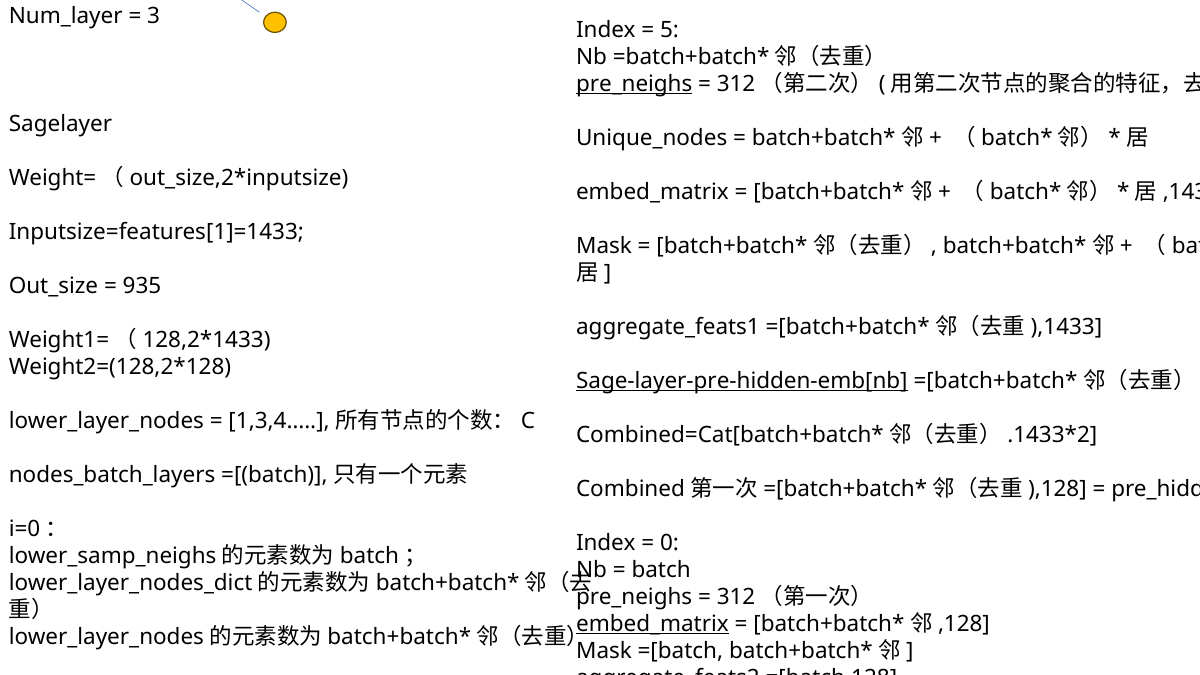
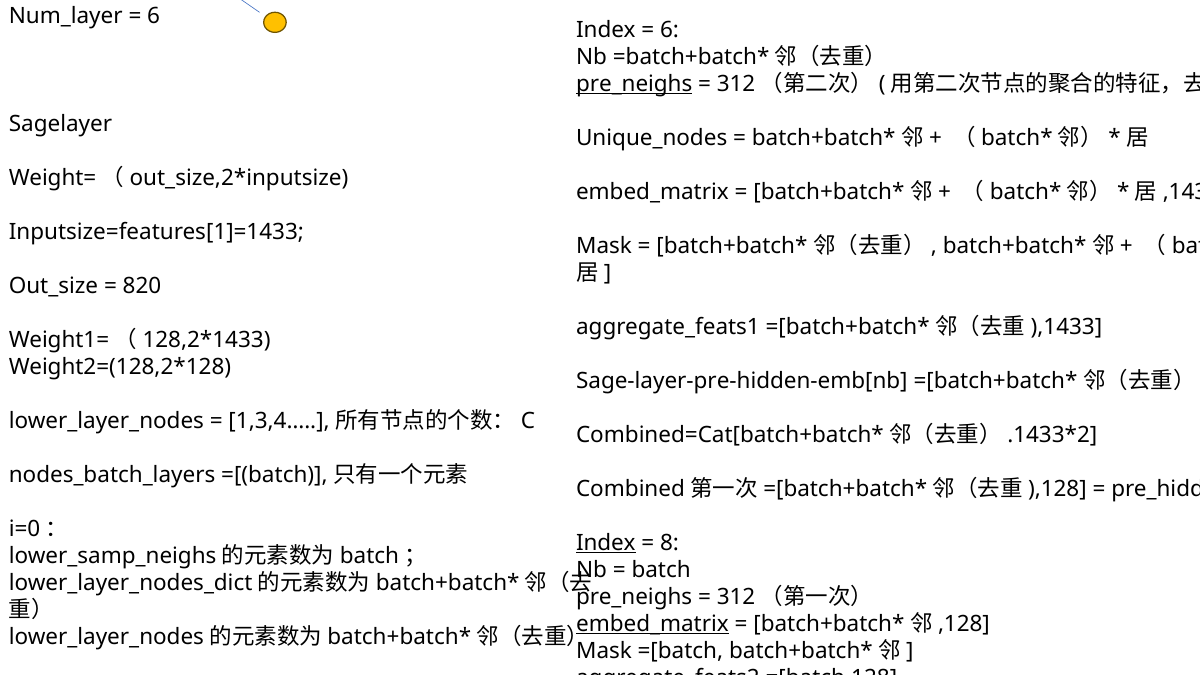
3: 3 -> 6 (154, 16)
5: 5 -> 6 (669, 30)
935: 935 -> 820 (142, 286)
Sage-layer-pre-hidden-emb[nb underline: present -> none (742, 381)
Index underline: none -> present (606, 543)
0: 0 -> 8 (669, 543)
